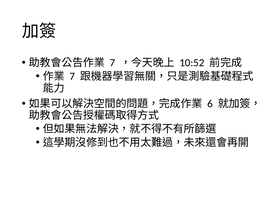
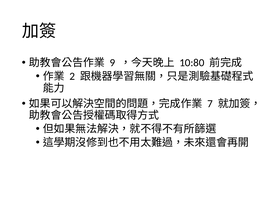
7: 7 -> 9 (113, 63)
10:52: 10:52 -> 10:80 (192, 63)
7: 7 -> 2 (72, 77)
6: 6 -> 7 (210, 104)
